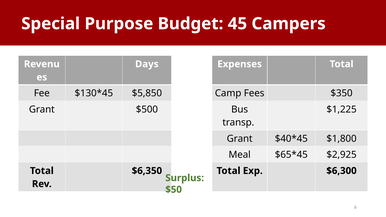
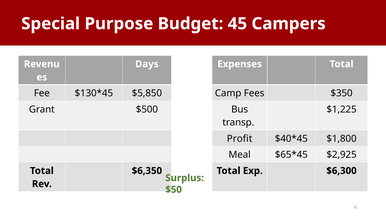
Grant: Grant -> Profit (240, 139)
